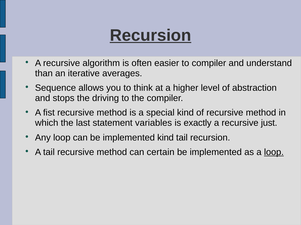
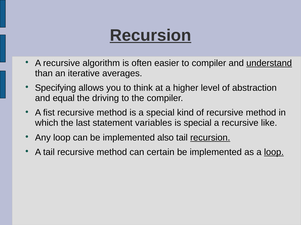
understand underline: none -> present (269, 63)
Sequence: Sequence -> Specifying (56, 88)
stops: stops -> equal (64, 98)
is exactly: exactly -> special (198, 123)
just: just -> like (269, 123)
implemented kind: kind -> also (166, 138)
recursion underline: none -> present (210, 138)
